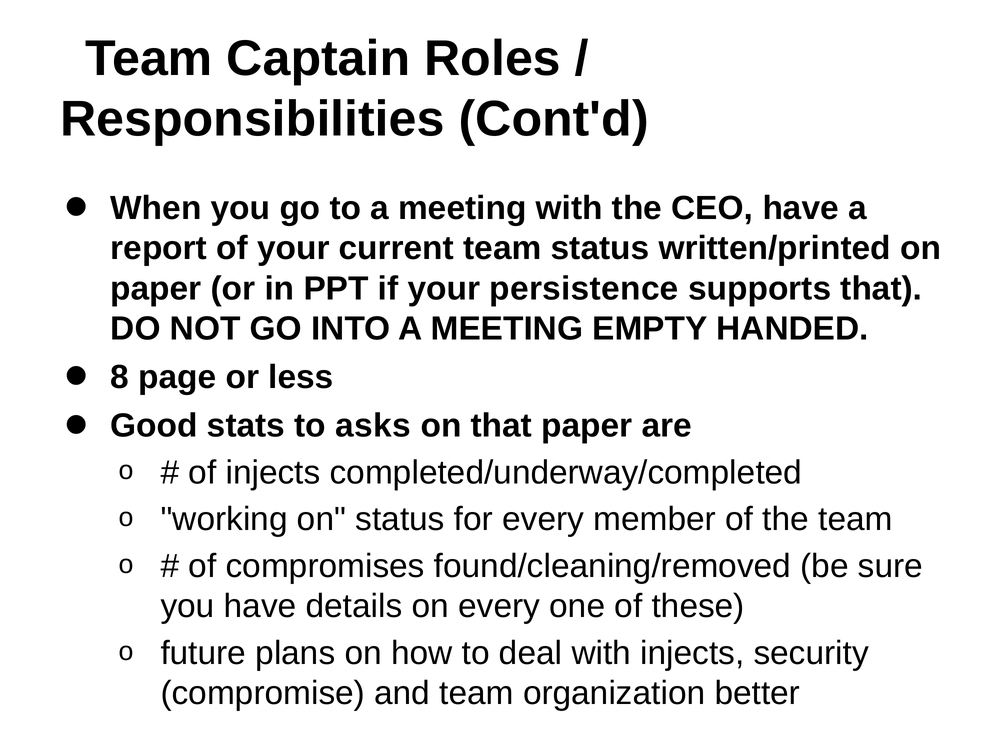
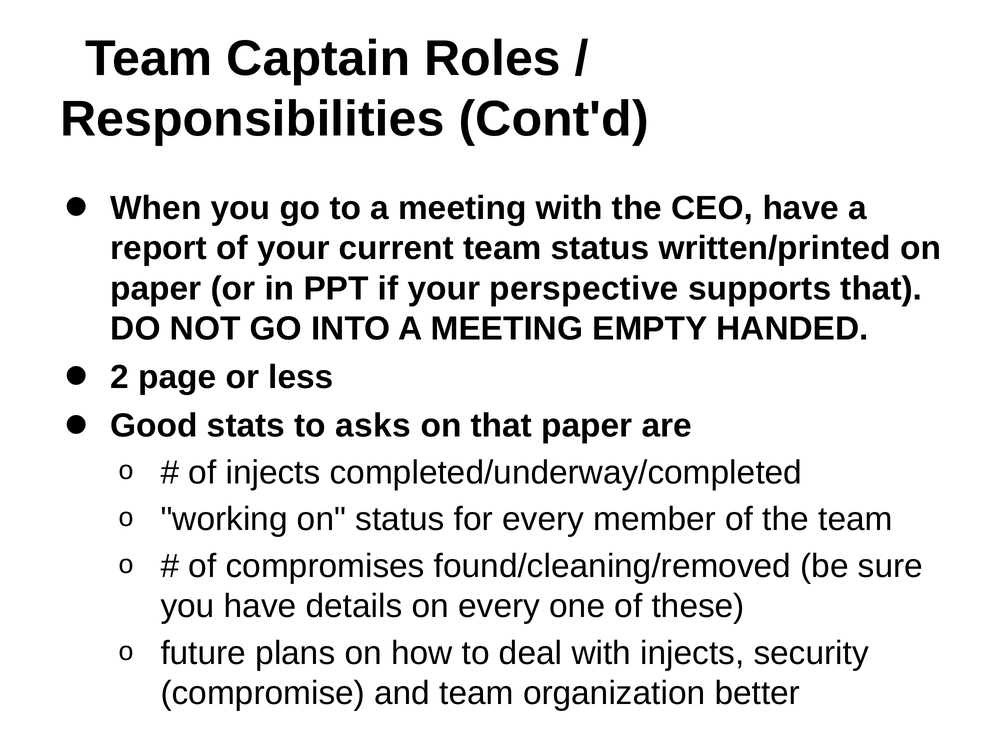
persistence: persistence -> perspective (584, 288)
8: 8 -> 2 (120, 377)
